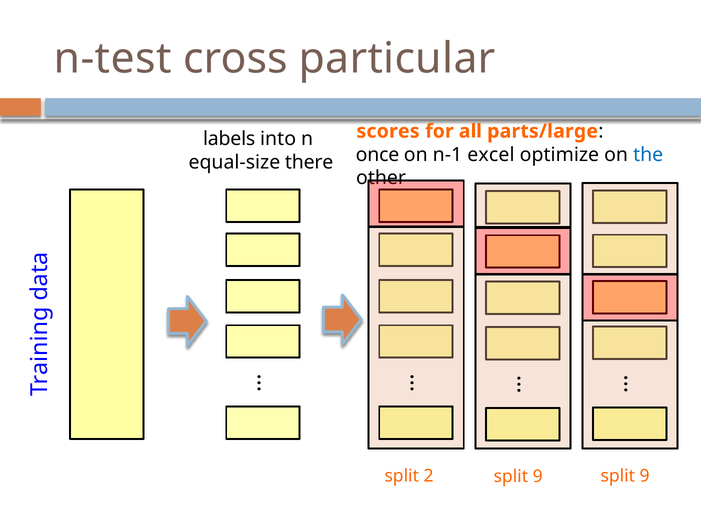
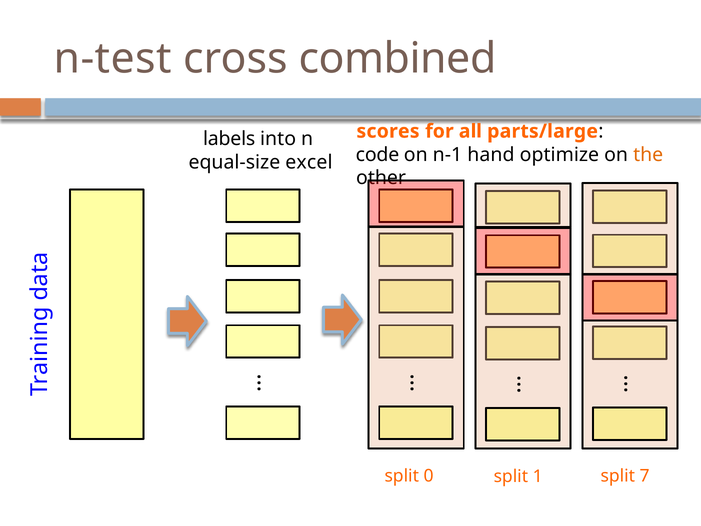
particular: particular -> combined (397, 58)
once: once -> code (377, 155)
excel: excel -> hand (491, 155)
the colour: blue -> orange (648, 155)
there: there -> excel (309, 162)
9: 9 -> 7 (645, 476)
2: 2 -> 0 (429, 476)
9: 9 -> 1 (538, 476)
